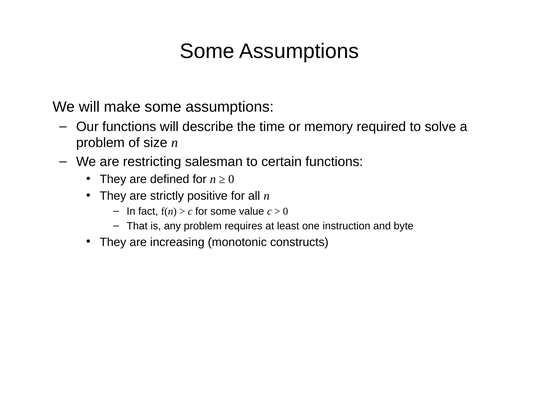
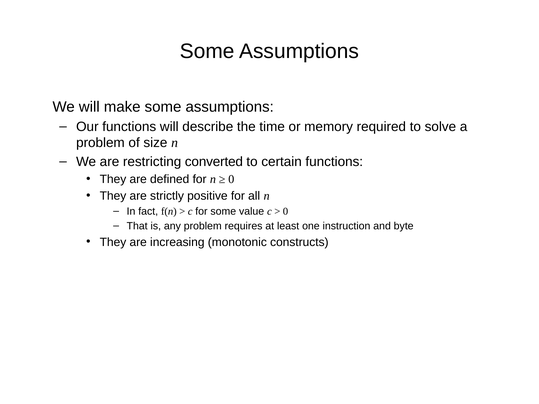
salesman: salesman -> converted (214, 162)
